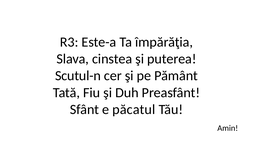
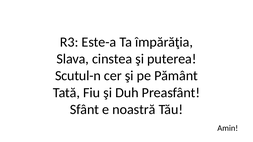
păcatul: păcatul -> noastră (134, 110)
